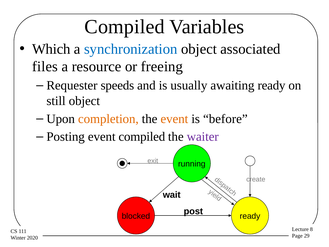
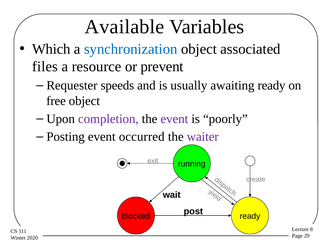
Compiled: Compiled -> Available (125, 27)
freeing: freeing -> prevent (162, 67)
still: still -> free (56, 101)
completion colour: orange -> purple (108, 119)
event colour: orange -> purple (174, 119)
before: before -> poorly (225, 119)
event compiled: compiled -> occurred (142, 137)
